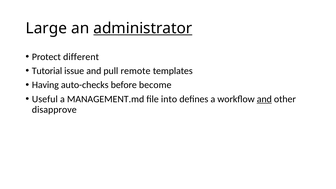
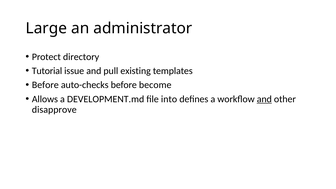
administrator underline: present -> none (143, 28)
different: different -> directory (81, 57)
remote: remote -> existing (136, 71)
Having: Having -> Before (45, 85)
Useful: Useful -> Allows (45, 99)
MANAGEMENT.md: MANAGEMENT.md -> DEVELOPMENT.md (106, 99)
